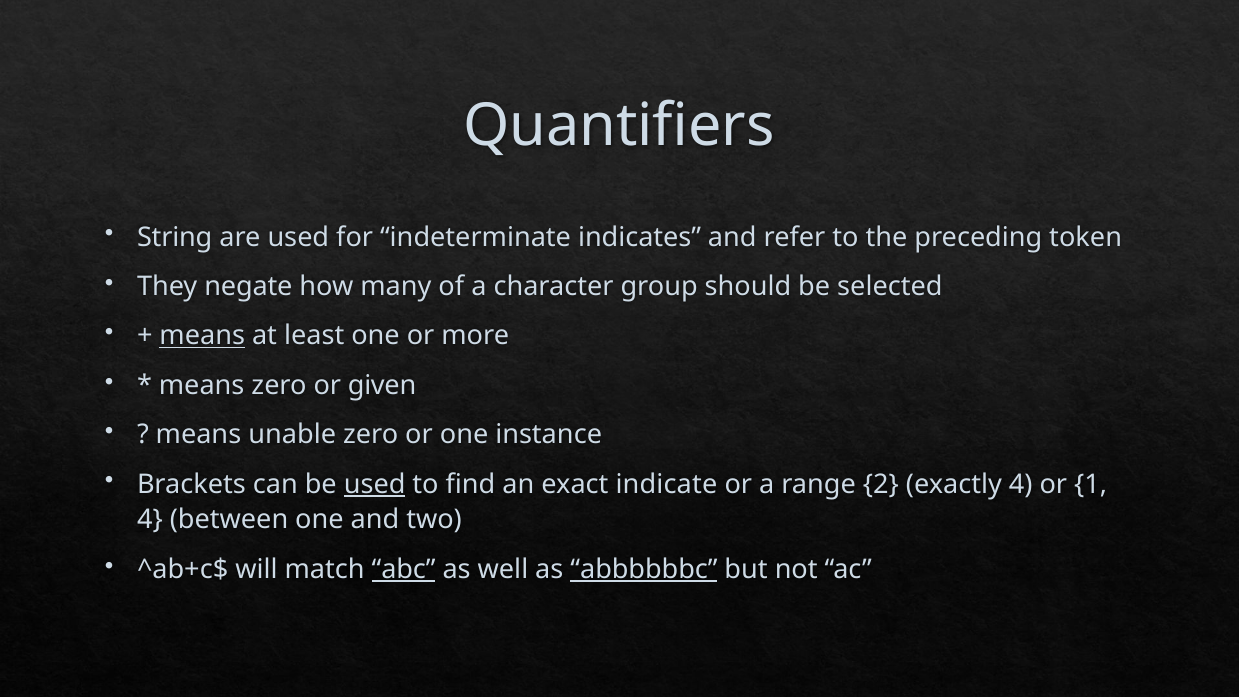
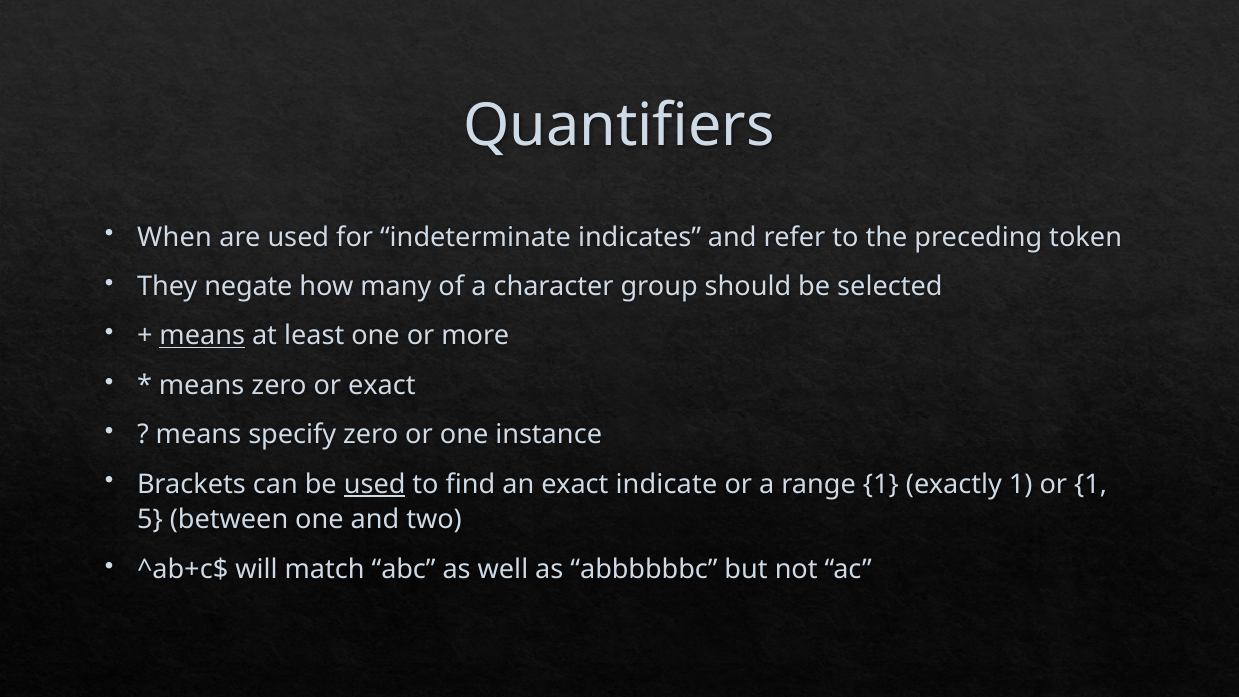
String: String -> When (174, 237)
or given: given -> exact (382, 385)
unable: unable -> specify (292, 435)
range 2: 2 -> 1 (881, 484)
exactly 4: 4 -> 1 (1021, 484)
4: 4 -> 5 (150, 520)
abc underline: present -> none (404, 569)
abbbbbbc underline: present -> none (644, 569)
